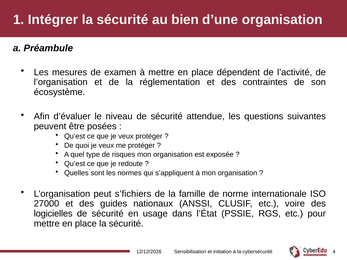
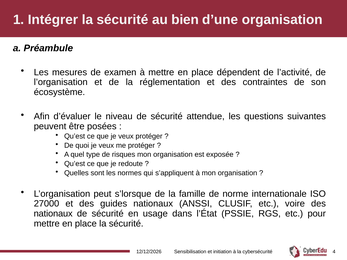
s’fichiers: s’fichiers -> s’lorsque (133, 194)
logicielles: logicielles -> nationaux (53, 214)
